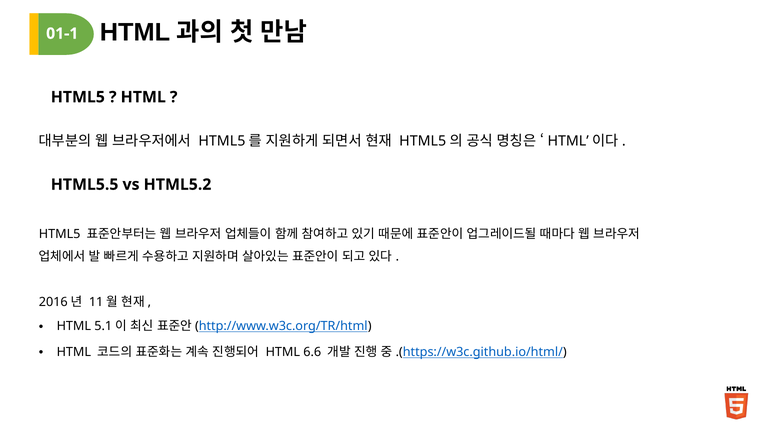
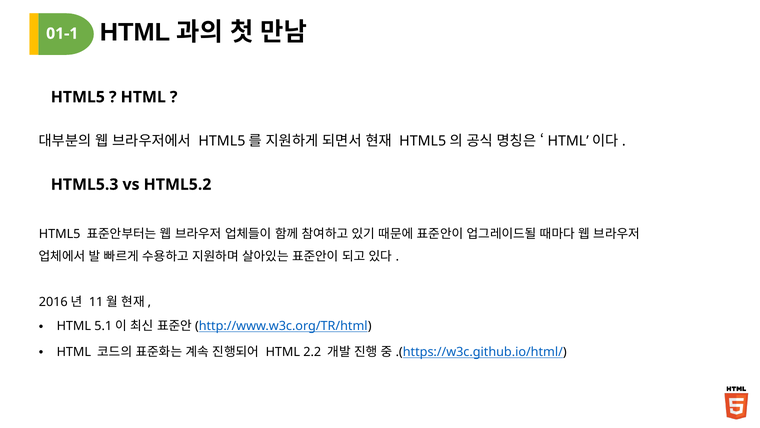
HTML5.5: HTML5.5 -> HTML5.3 (85, 184)
6.6: 6.6 -> 2.2 (312, 352)
